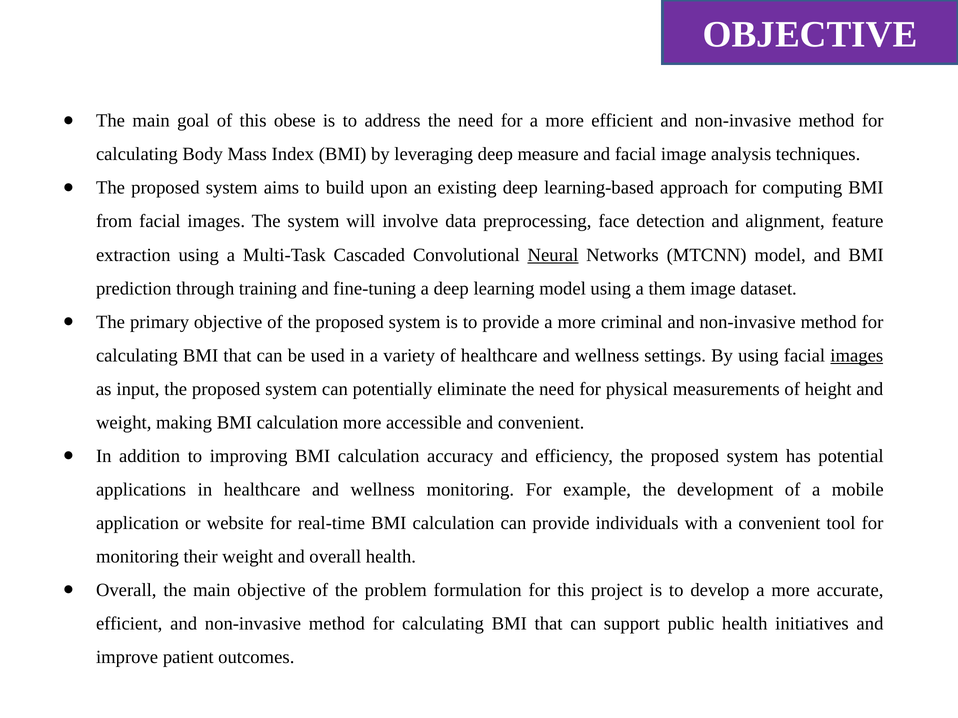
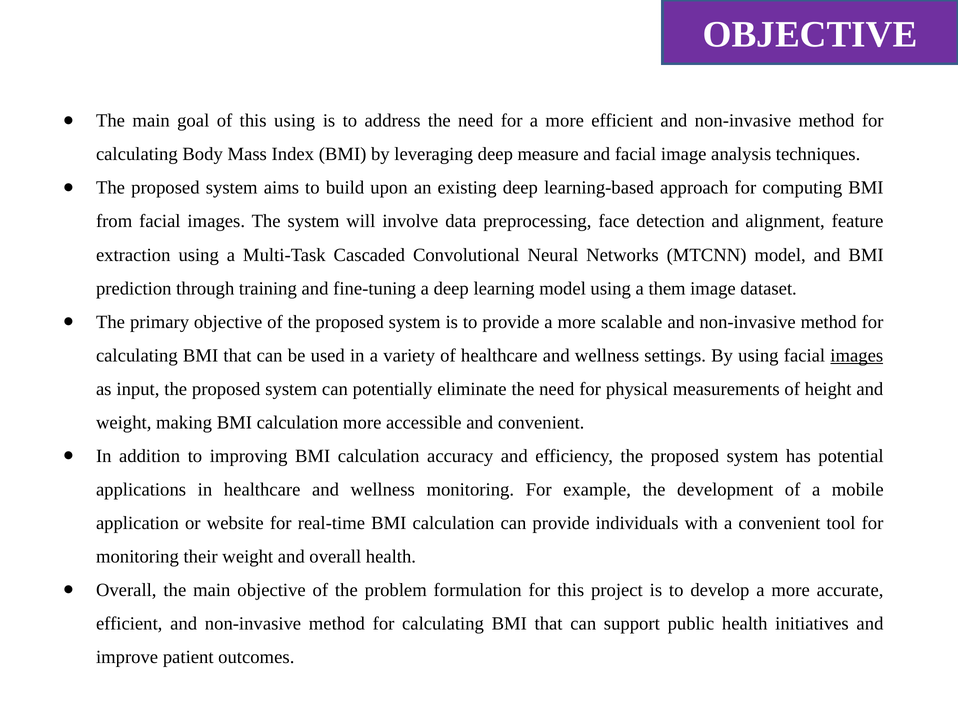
this obese: obese -> using (295, 121)
Neural underline: present -> none (553, 255)
criminal: criminal -> scalable (632, 322)
